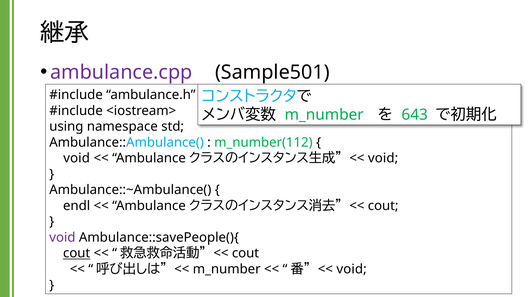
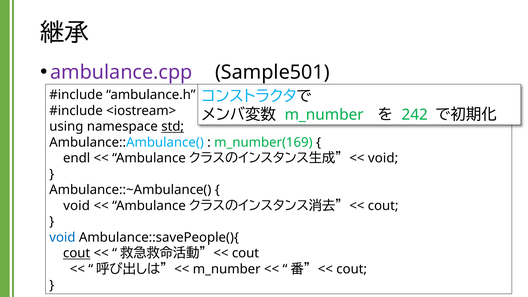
643: 643 -> 242 (415, 115)
std underline: none -> present (173, 127)
m_number(112: m_number(112 -> m_number(169 (263, 142)
void: void -> endl (77, 158)
endl: endl -> void (77, 206)
void colour: purple -> blue (62, 237)
void: void -> cout (352, 269)
